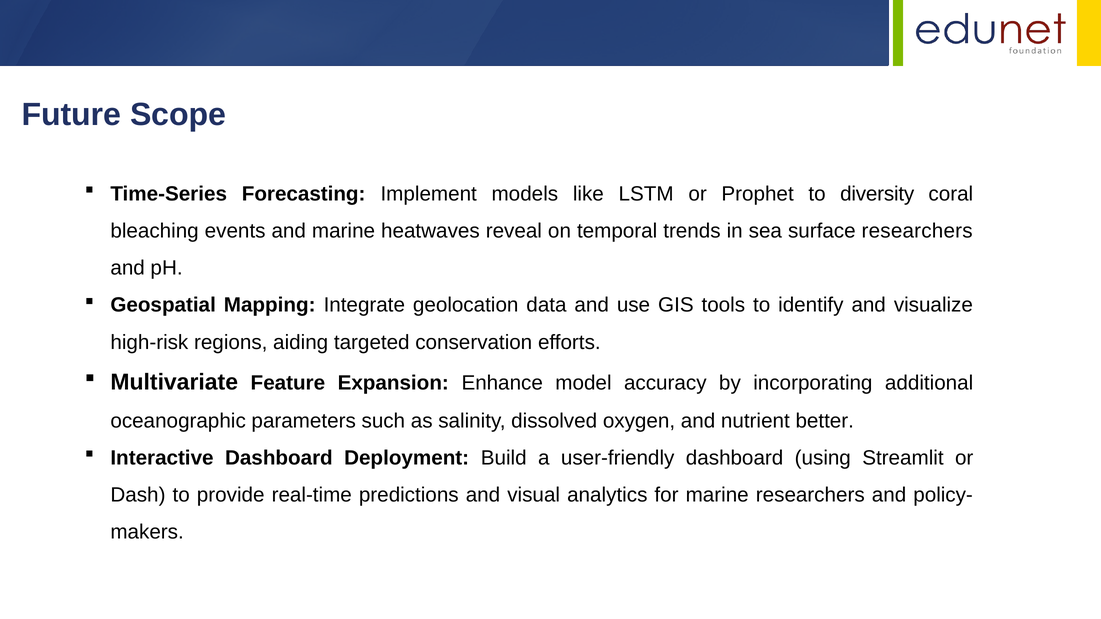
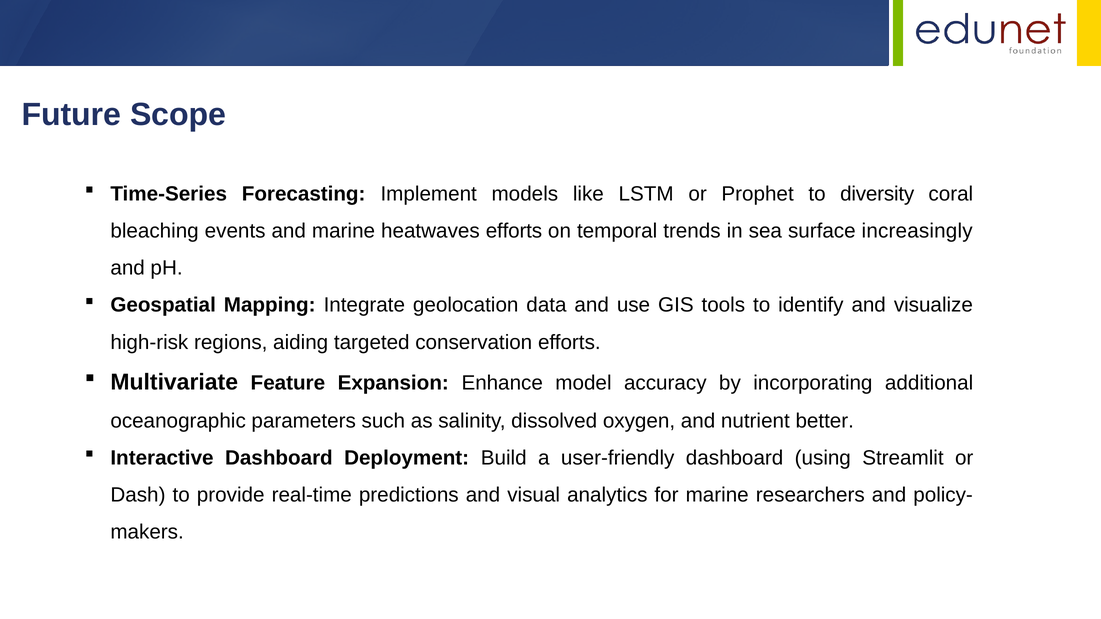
heatwaves reveal: reveal -> efforts (514, 231)
surface researchers: researchers -> increasingly (917, 231)
